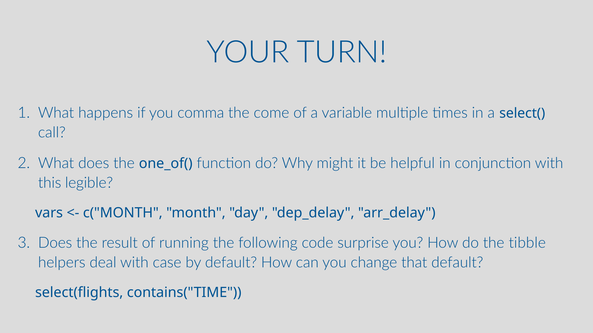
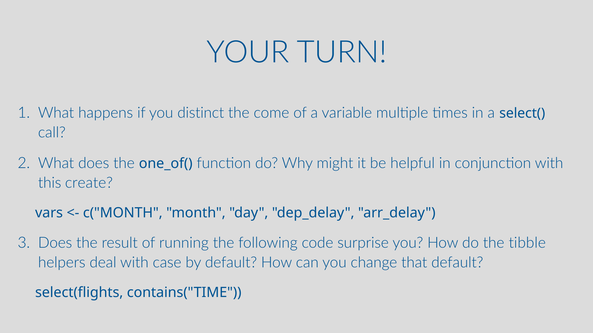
comma: comma -> distinct (201, 113)
legible: legible -> create (89, 183)
